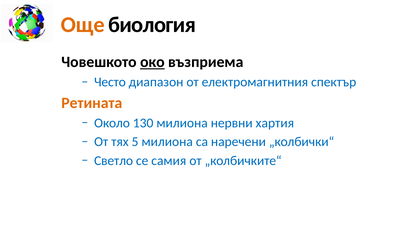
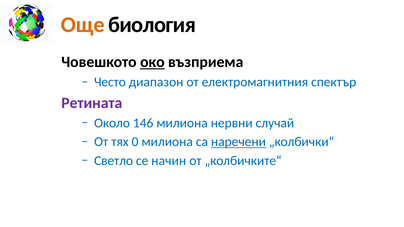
Ретината colour: orange -> purple (92, 103)
130: 130 -> 146 (143, 123)
хартия: хартия -> случай (275, 123)
5: 5 -> 0 (135, 142)
наречени underline: none -> present (238, 142)
самия: самия -> начин (169, 161)
